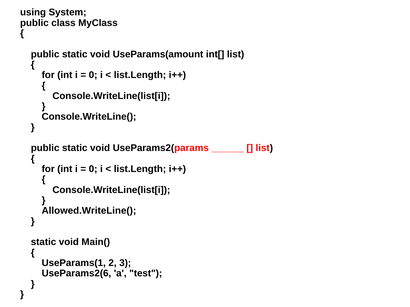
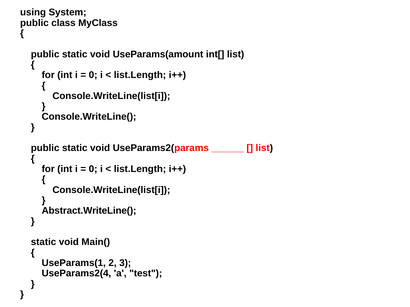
Allowed.WriteLine(: Allowed.WriteLine( -> Abstract.WriteLine( (89, 211)
UseParams2(6: UseParams2(6 -> UseParams2(4 (76, 274)
